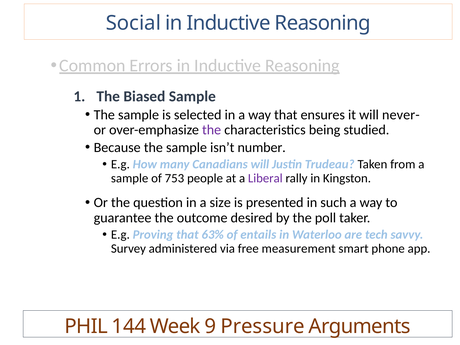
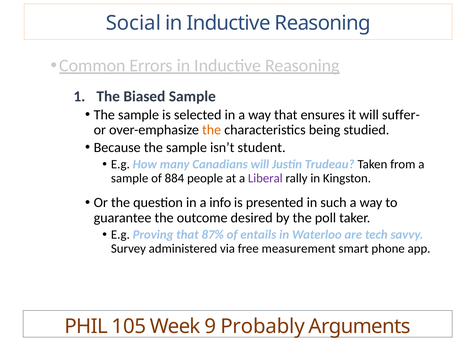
never-: never- -> suffer- (401, 115)
the colour: purple -> orange (212, 130)
number: number -> student (262, 147)
753: 753 -> 884 (174, 178)
size: size -> info (220, 203)
63%: 63% -> 87% (213, 235)
144: 144 -> 105 (129, 326)
Pressure: Pressure -> Probably (263, 326)
